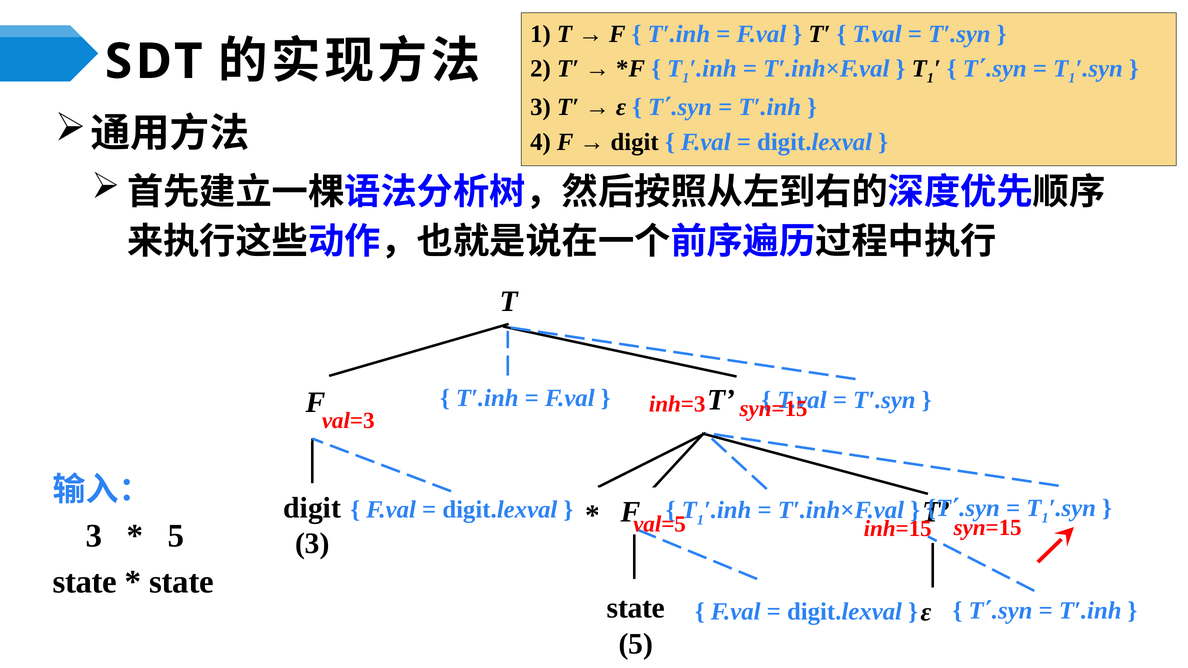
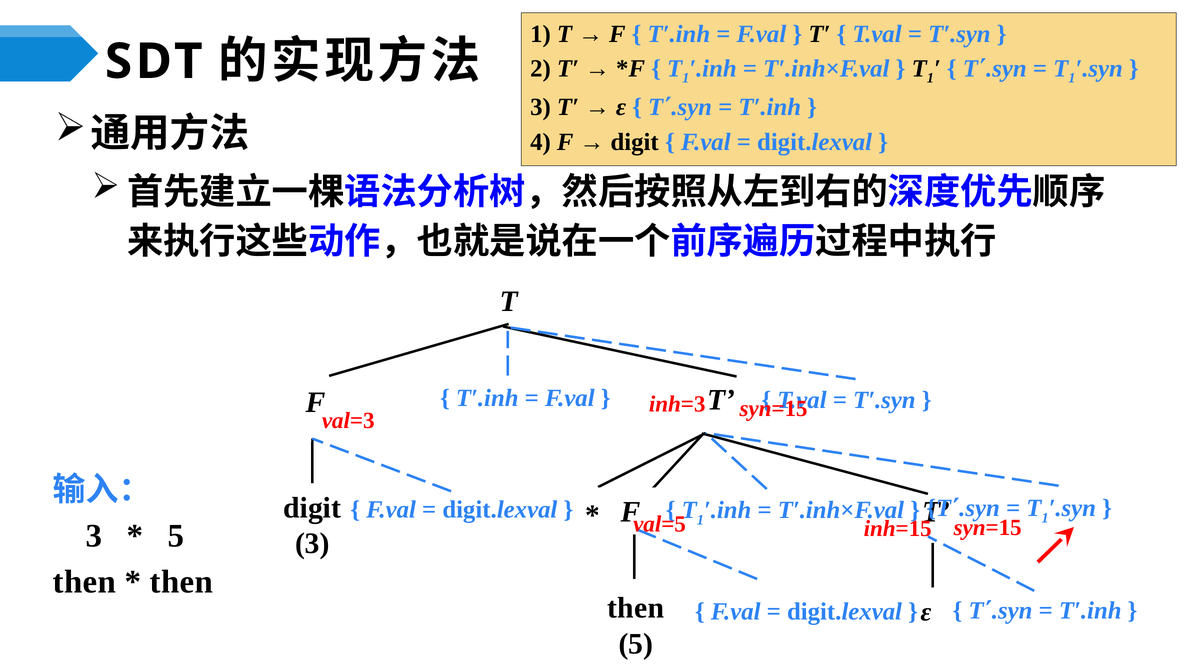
state: state -> then (84, 582)
state: state -> then (181, 582)
state: state -> then (636, 608)
